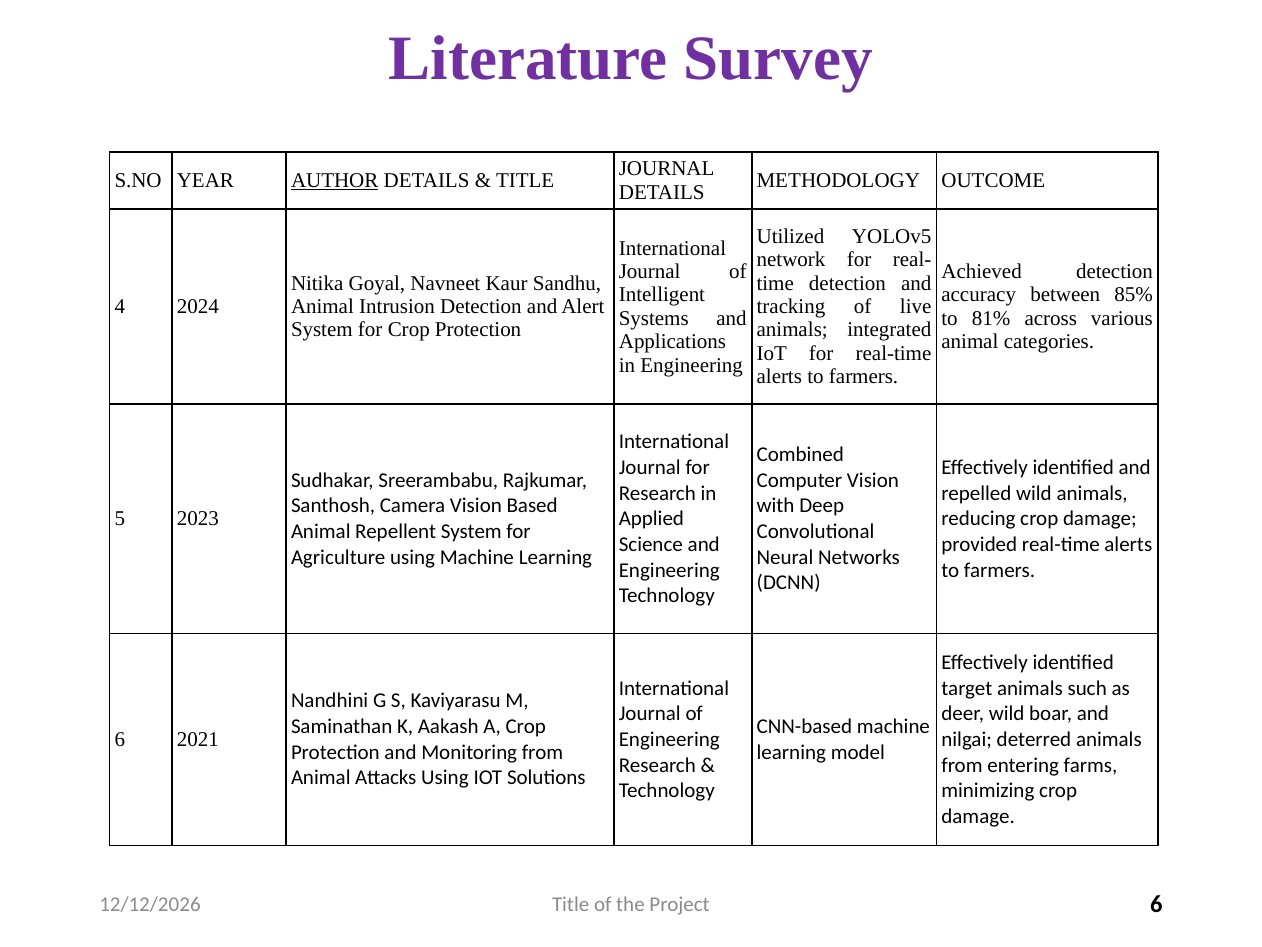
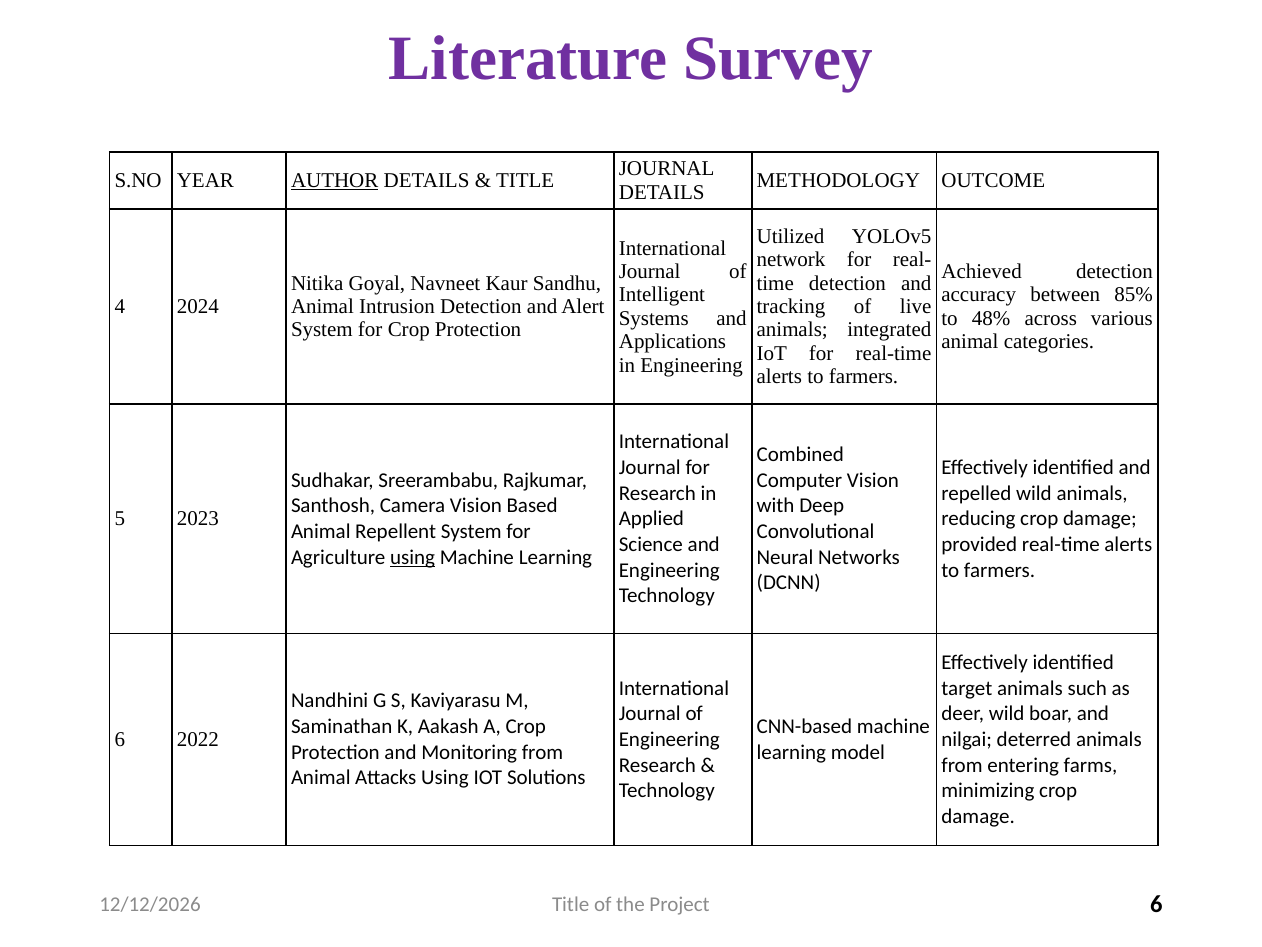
81%: 81% -> 48% (991, 318)
using underline: none -> present (413, 557)
2021: 2021 -> 2022 (198, 739)
